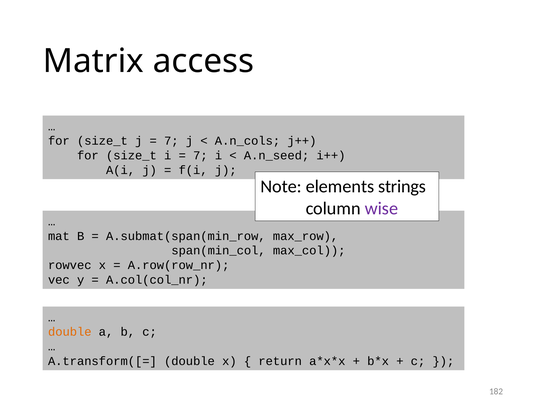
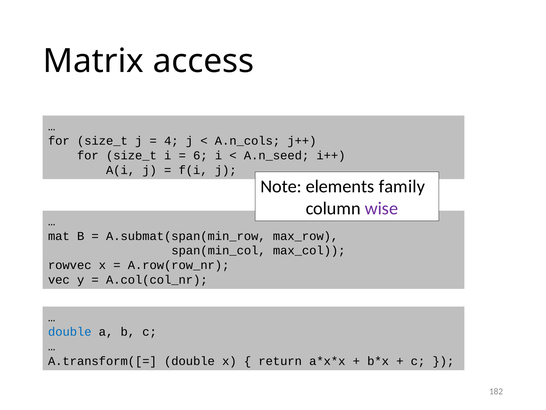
7: 7 -> 4 (171, 141)
7: 7 -> 6 (200, 155)
strings: strings -> family (402, 186)
double colour: orange -> blue (70, 332)
